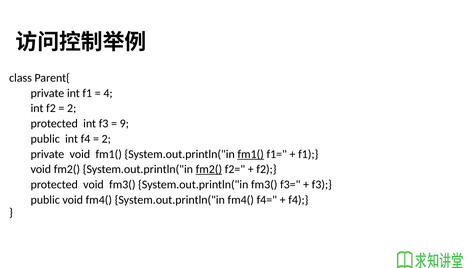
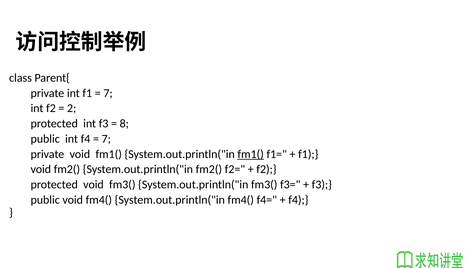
4: 4 -> 7 (108, 93)
9: 9 -> 8 (124, 123)
2: 2 -> 7 (106, 139)
fm2( underline: present -> none (209, 169)
